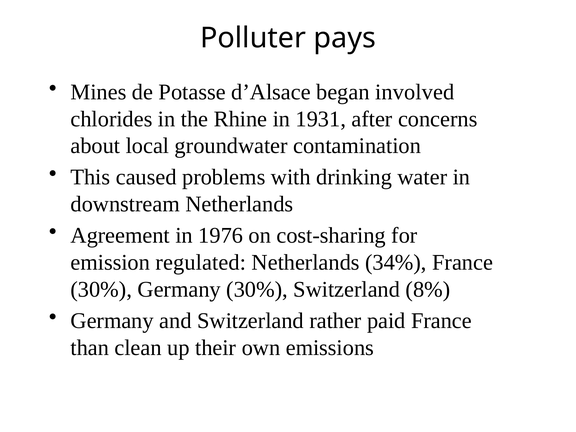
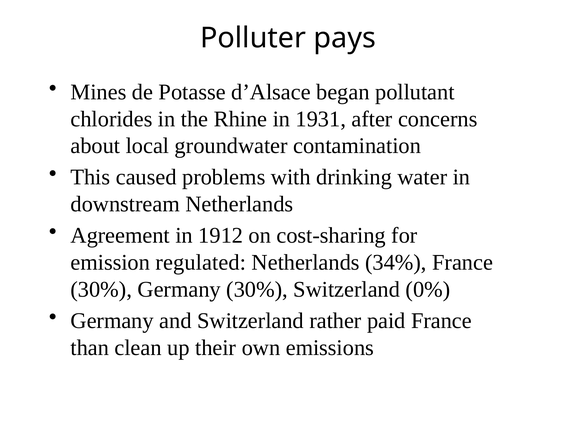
involved: involved -> pollutant (415, 92)
1976: 1976 -> 1912 (221, 236)
8%: 8% -> 0% (428, 289)
